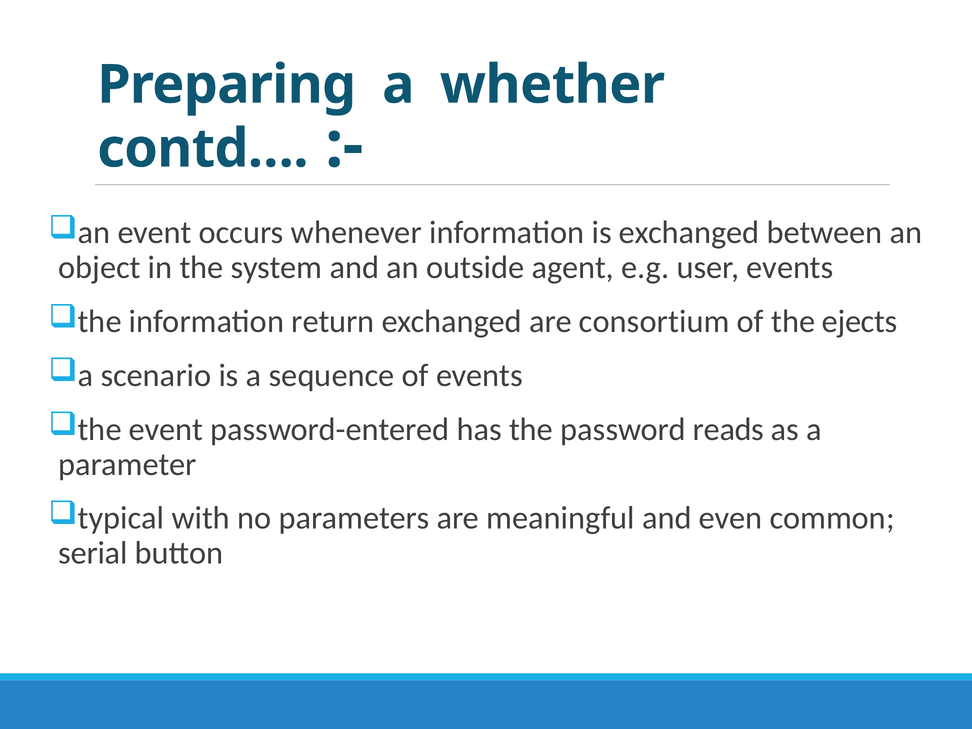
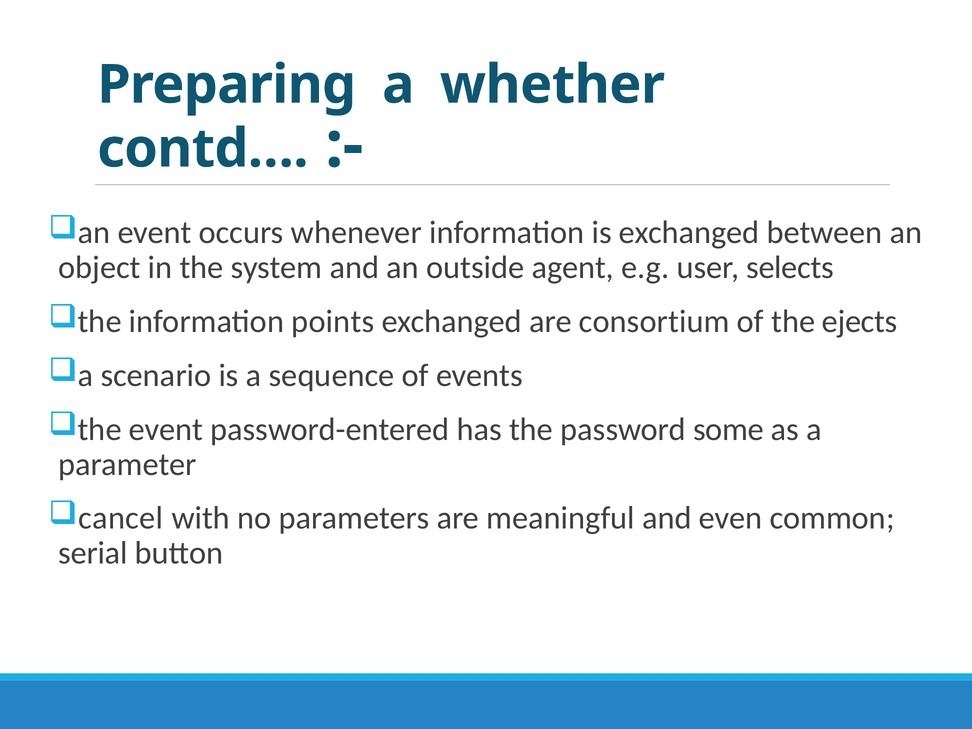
user events: events -> selects (790, 268)
return: return -> points (333, 322)
reads: reads -> some (728, 429)
typical: typical -> cancel (121, 518)
